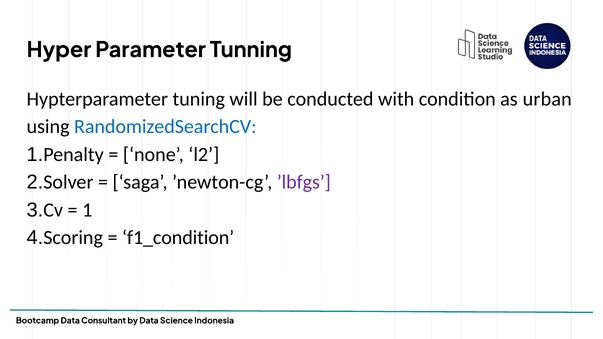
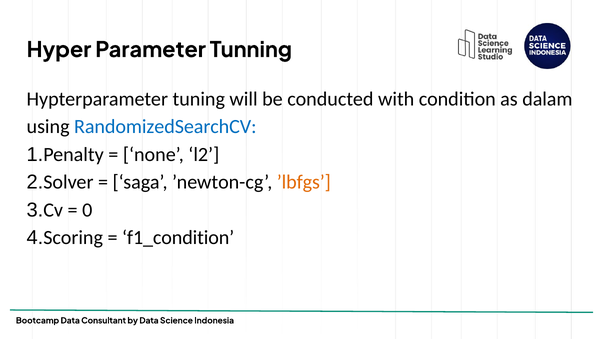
urban: urban -> dalam (547, 99)
’lbfgs colour: purple -> orange (304, 182)
1: 1 -> 0 (87, 210)
